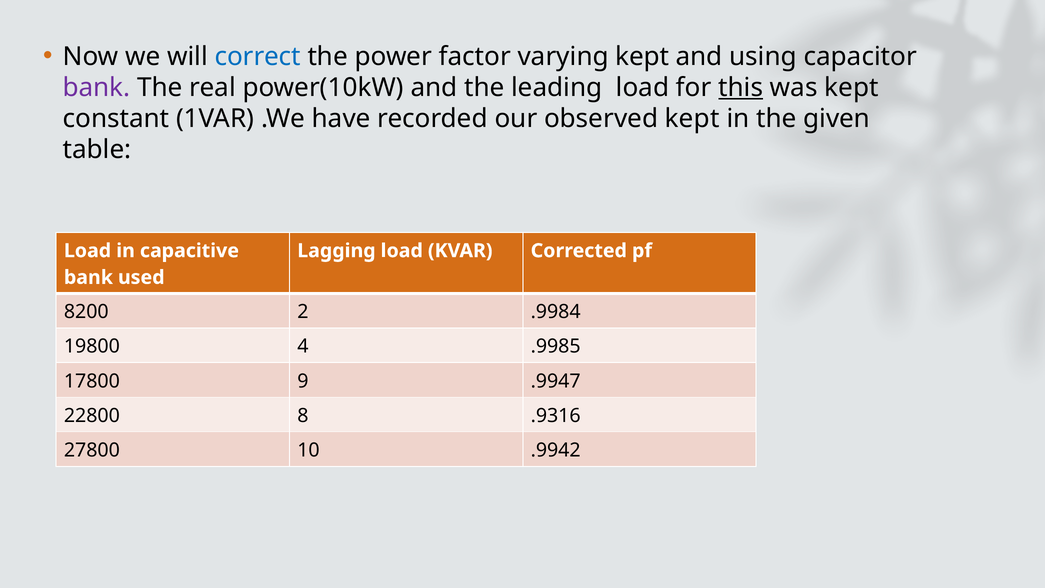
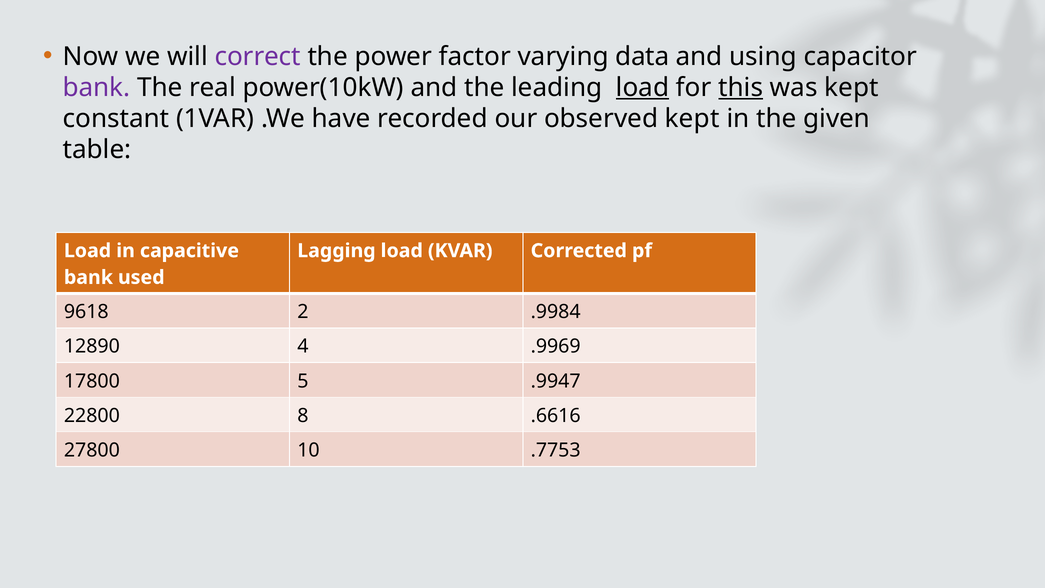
correct colour: blue -> purple (258, 57)
varying kept: kept -> data (642, 57)
load underline: none -> present (643, 88)
8200: 8200 -> 9618 (86, 312)
19800: 19800 -> 12890 (92, 346)
.9985: .9985 -> .9969 (556, 346)
9: 9 -> 5 (303, 381)
.9316: .9316 -> .6616 (556, 415)
.9942: .9942 -> .7753 (556, 450)
